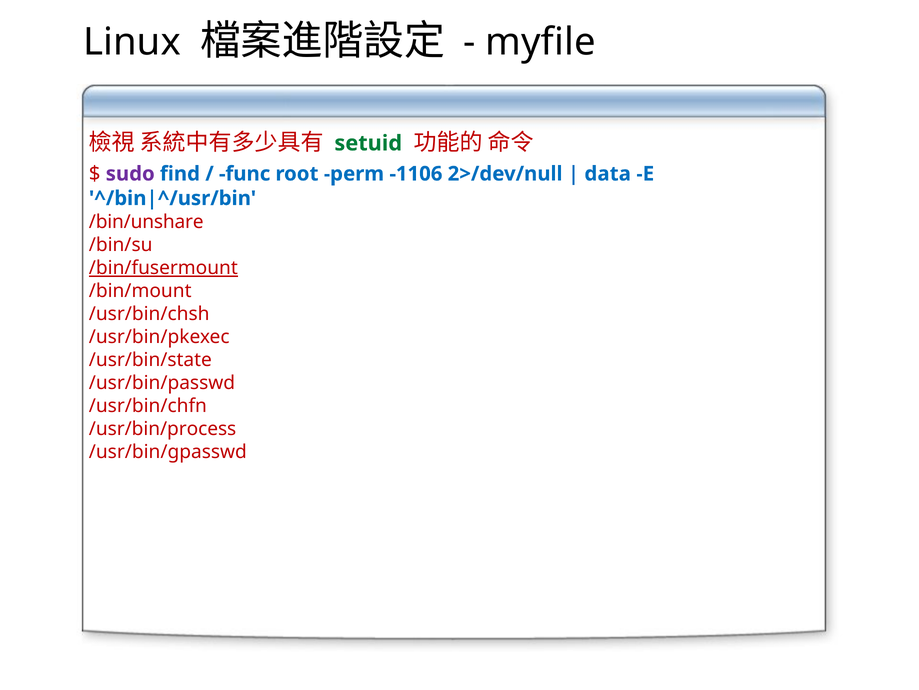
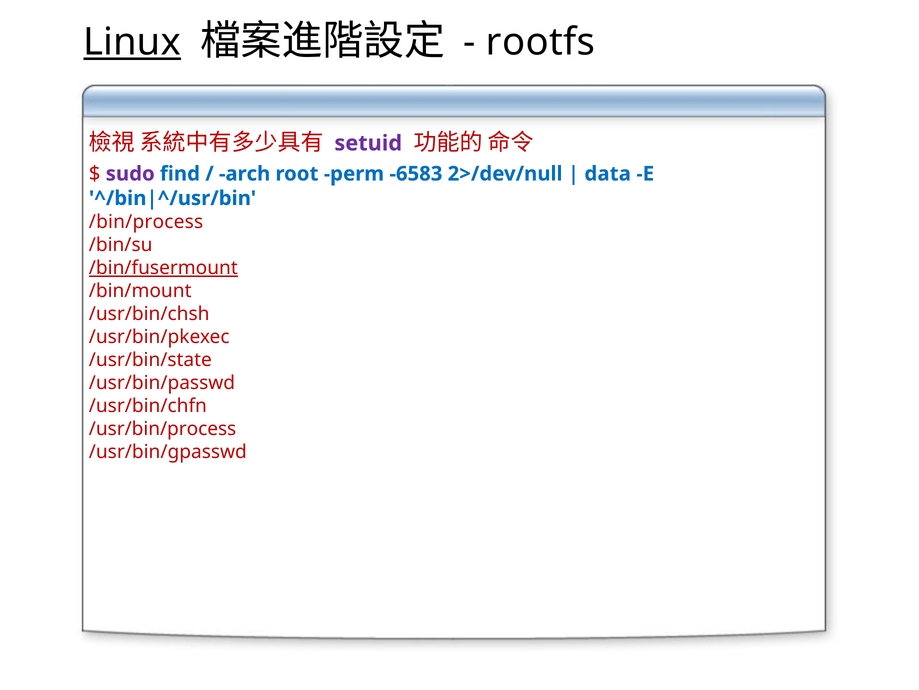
Linux underline: none -> present (132, 42)
myfile: myfile -> rootfs (541, 42)
setuid colour: green -> purple (368, 143)
func: func -> arch (245, 174)
-1106: -1106 -> -6583 (416, 174)
/bin/unshare: /bin/unshare -> /bin/process (146, 222)
